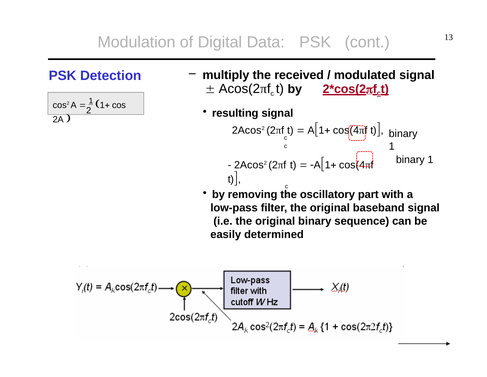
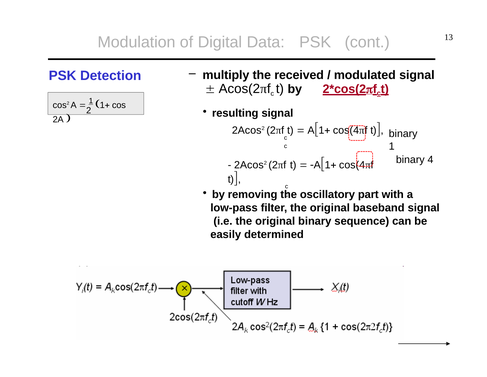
1: 1 -> 4 (430, 159)
